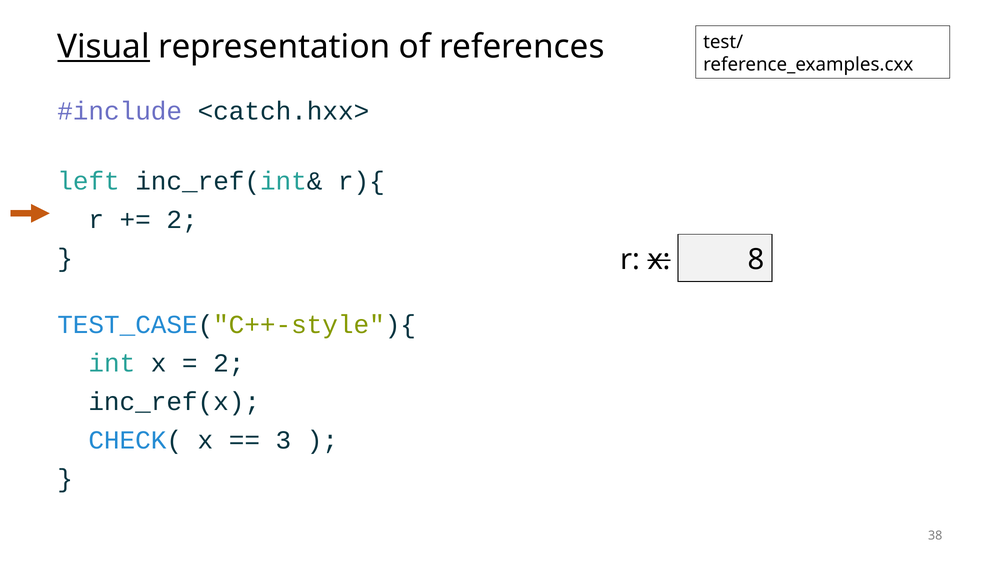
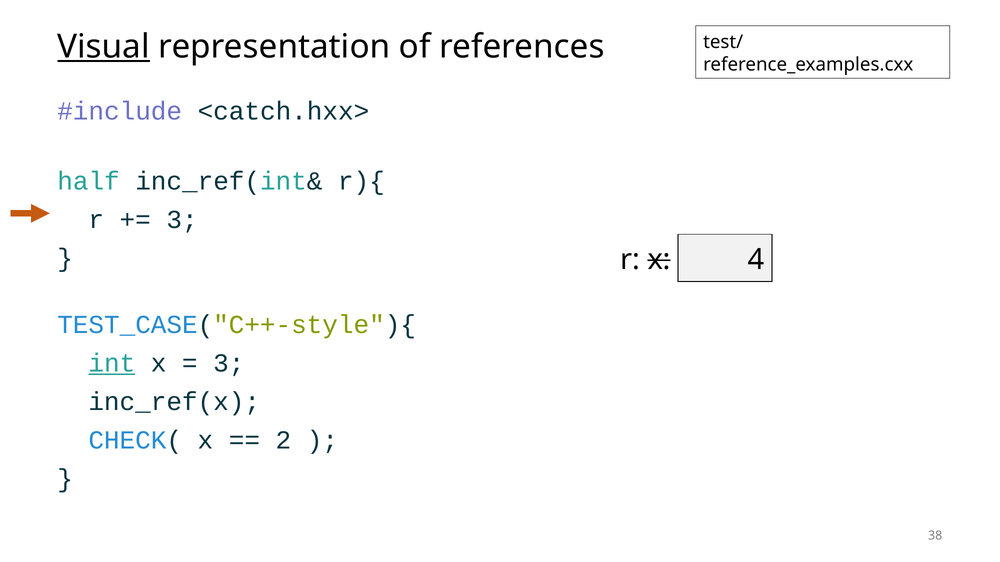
left: left -> half (89, 181)
2: 2 -> 3 (182, 220)
8: 8 -> 4 (756, 260)
int underline: none -> present (112, 363)
2: 2 -> 3 (229, 363)
3: 3 -> 2 (283, 440)
